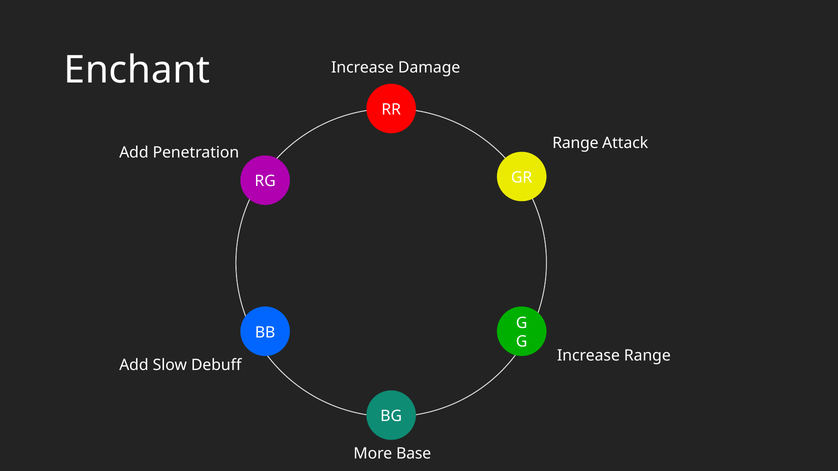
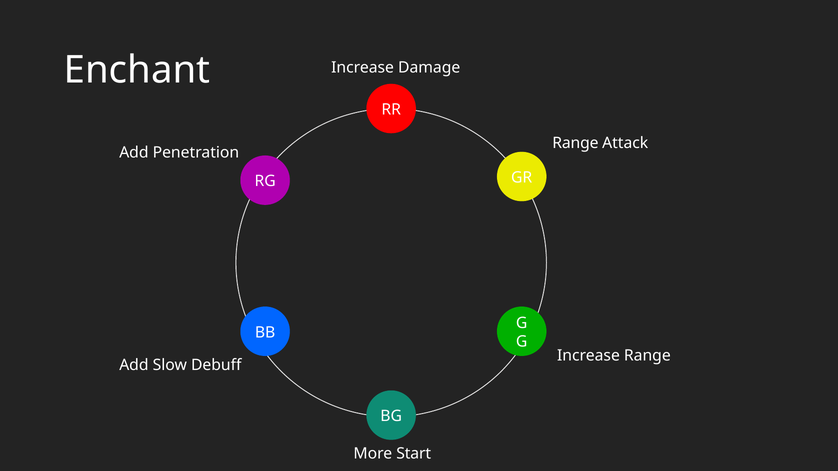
Base: Base -> Start (414, 454)
